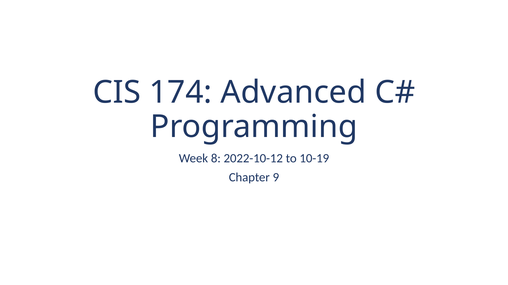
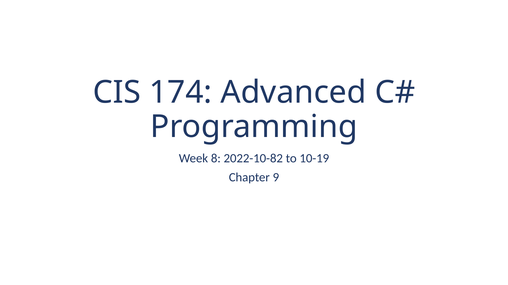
2022-10-12: 2022-10-12 -> 2022-10-82 (253, 159)
